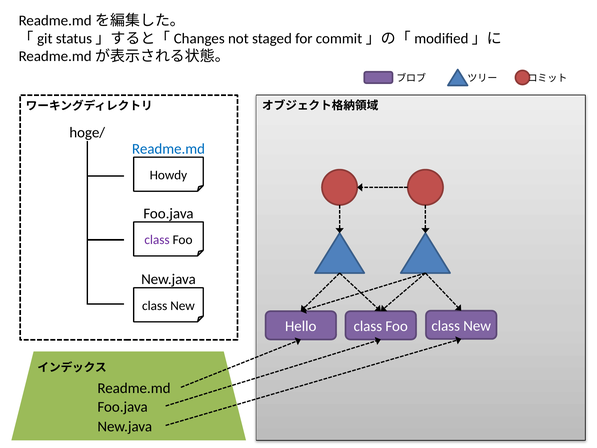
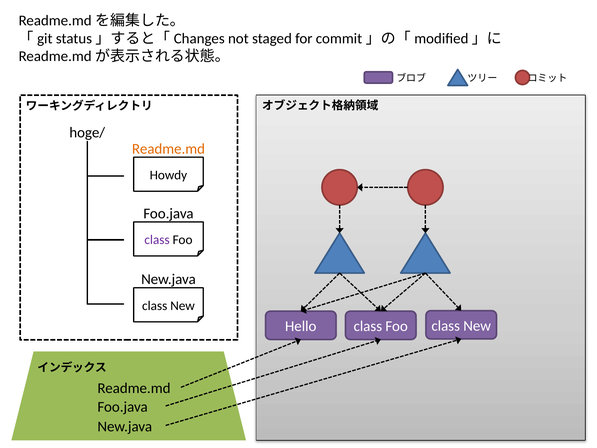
Readme.md colour: blue -> orange (168, 149)
